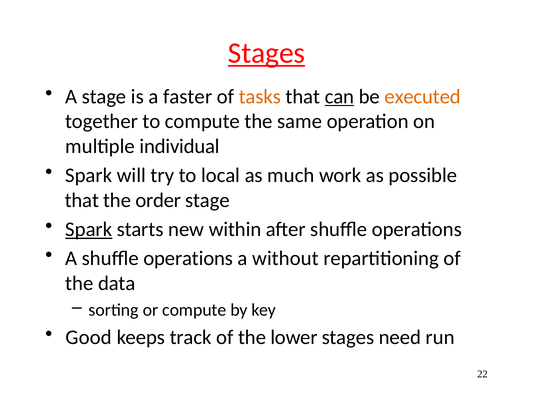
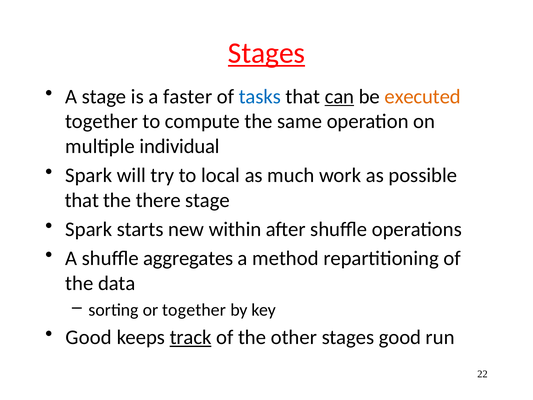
tasks colour: orange -> blue (260, 97)
order: order -> there (158, 200)
Spark underline: present -> none (89, 229)
A shuffle operations: operations -> aggregates (188, 258)
without: without -> method (285, 258)
or compute: compute -> together (194, 310)
track underline: none -> present (191, 337)
lower: lower -> other (294, 337)
stages need: need -> good (400, 337)
